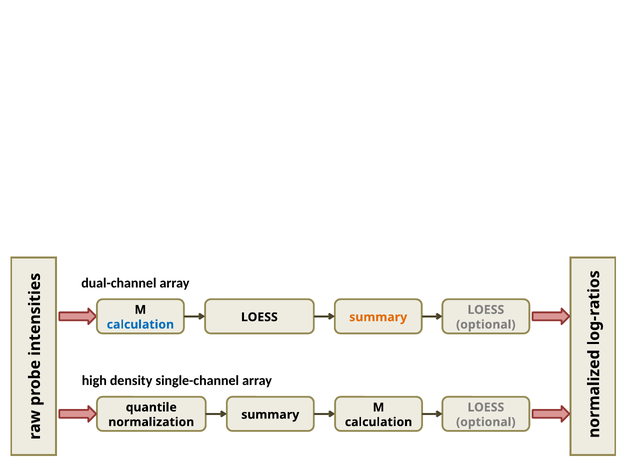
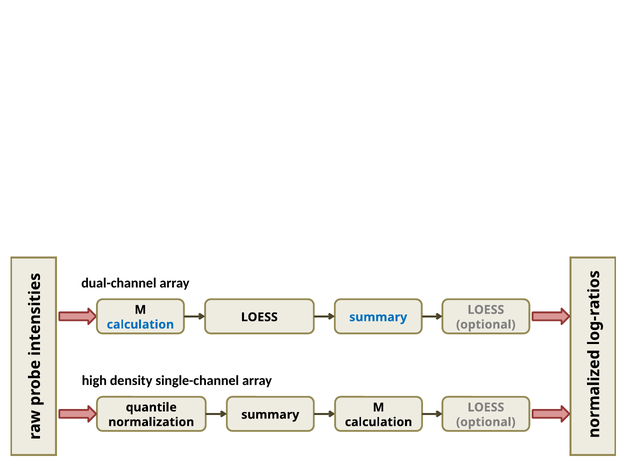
summary colour: orange -> blue (378, 317)
